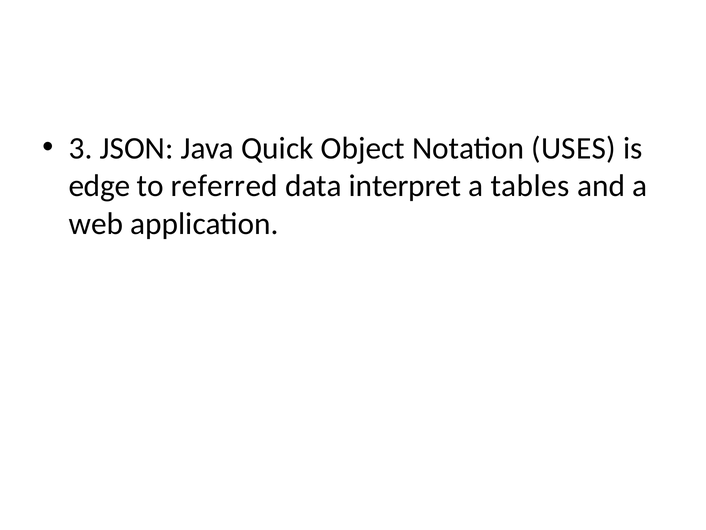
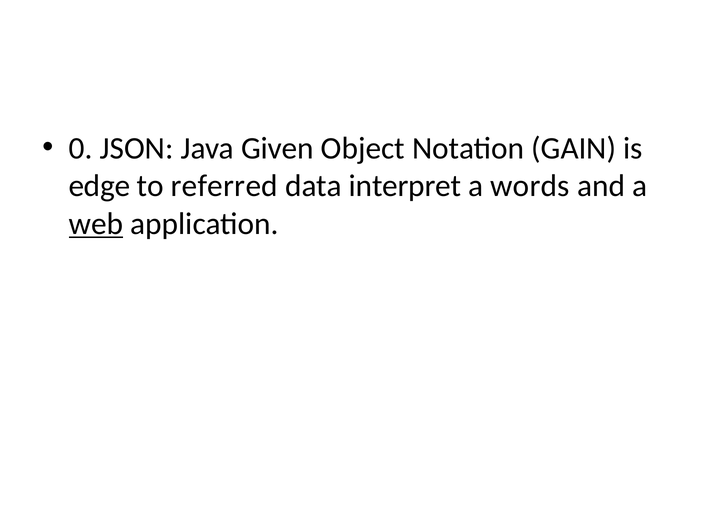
3: 3 -> 0 (81, 148)
Quick: Quick -> Given (277, 148)
USES: USES -> GAIN (574, 148)
tables: tables -> words (530, 186)
web underline: none -> present (96, 224)
